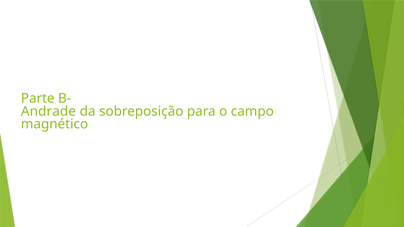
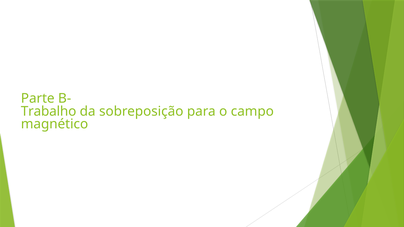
Andrade: Andrade -> Trabalho (49, 111)
